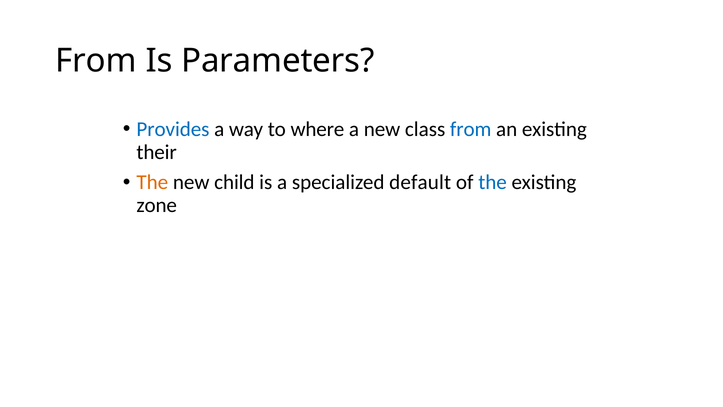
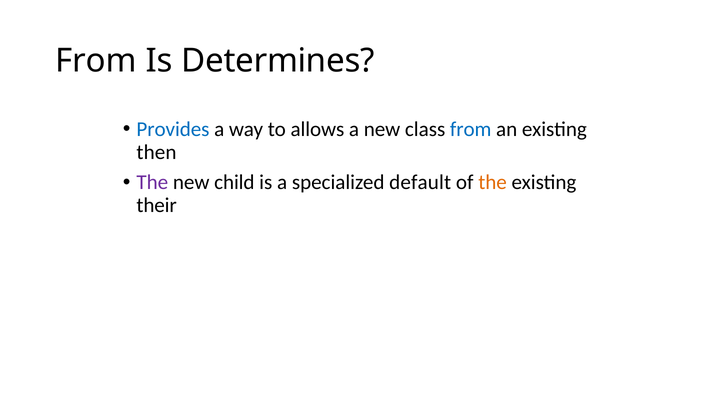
Parameters: Parameters -> Determines (278, 61)
where: where -> allows (317, 129)
their: their -> then (157, 152)
The colour: orange -> purple (152, 182)
the colour: blue -> orange (493, 182)
zone: zone -> their (157, 205)
